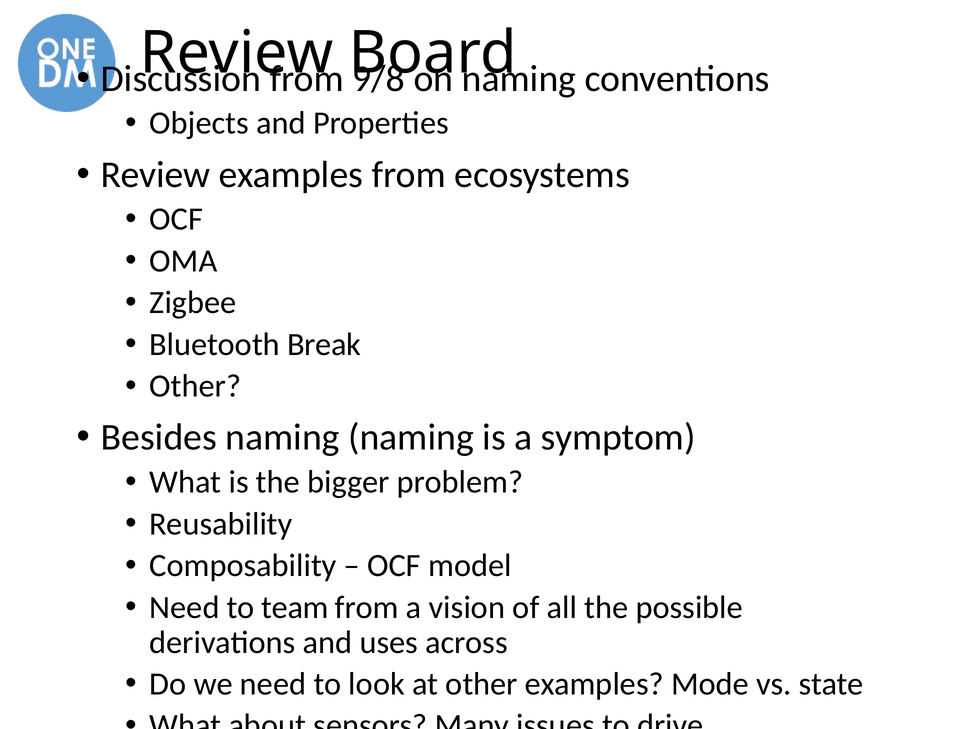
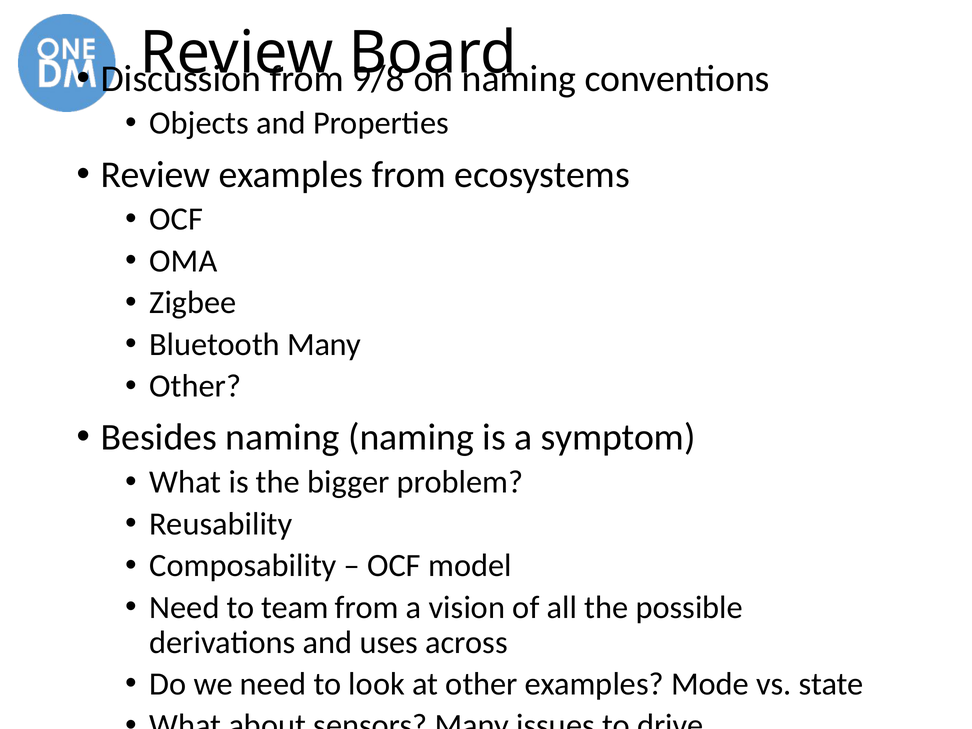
Bluetooth Break: Break -> Many (324, 344)
